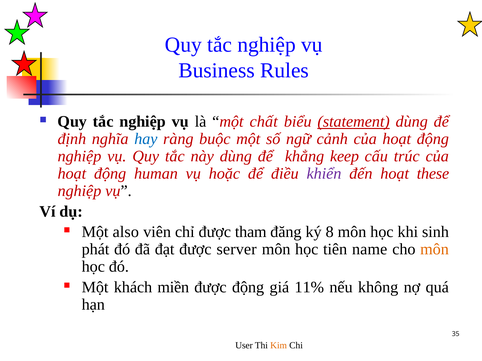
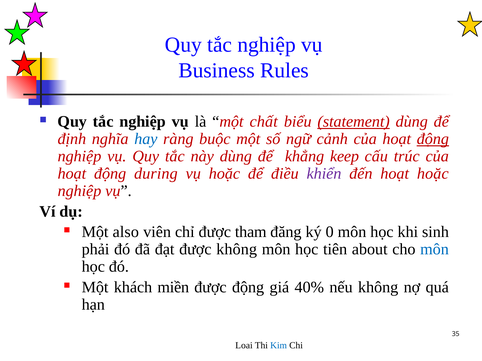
động underline: none -> present (433, 139)
human: human -> during (156, 174)
hoạt these: these -> hoặc (433, 174)
8: 8 -> 0 (330, 232)
phát: phát -> phải (96, 250)
được server: server -> không (237, 250)
name: name -> about (370, 250)
môn colour: orange -> blue (435, 250)
11%: 11% -> 40% (309, 288)
User: User -> Loai (244, 346)
Kim colour: orange -> blue (279, 346)
